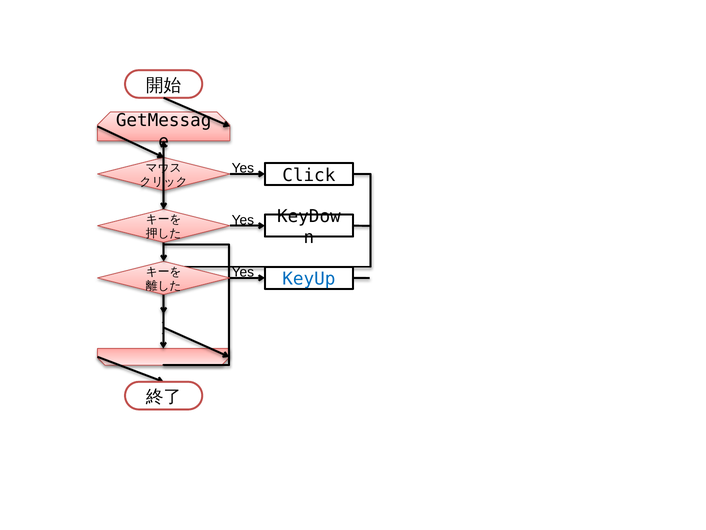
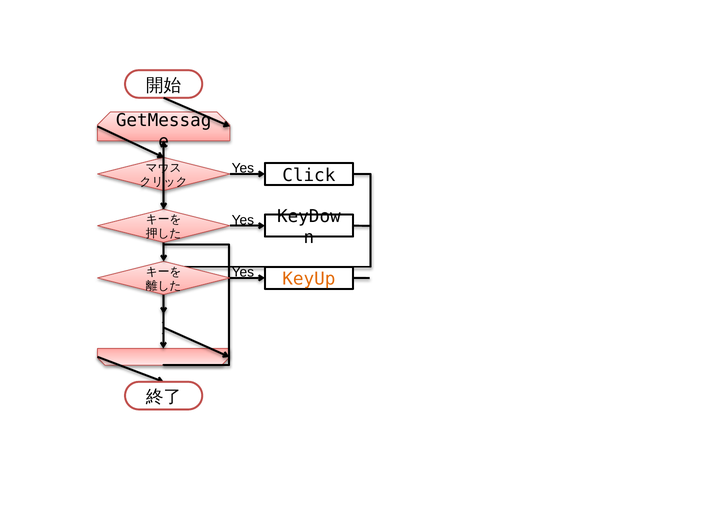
KeyUp colour: blue -> orange (309, 279)
